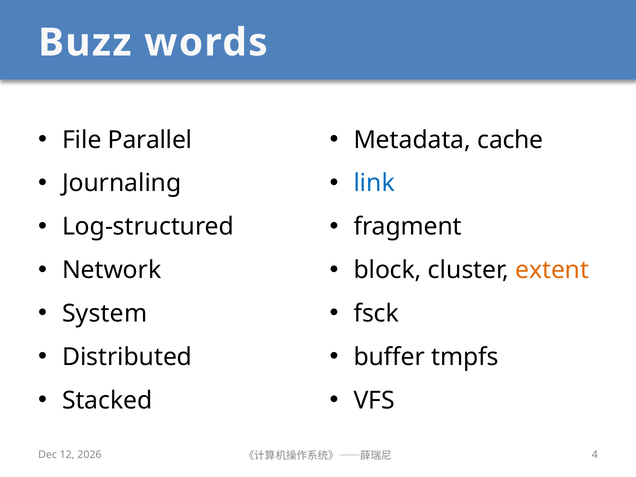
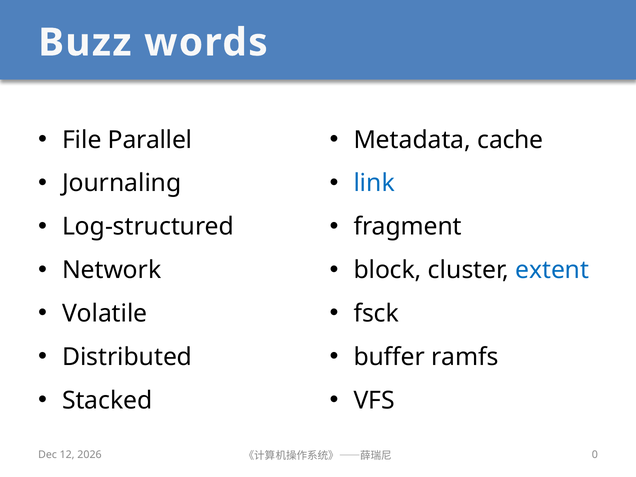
extent colour: orange -> blue (552, 270)
System: System -> Volatile (105, 314)
tmpfs: tmpfs -> ramfs (465, 357)
4: 4 -> 0 (595, 455)
